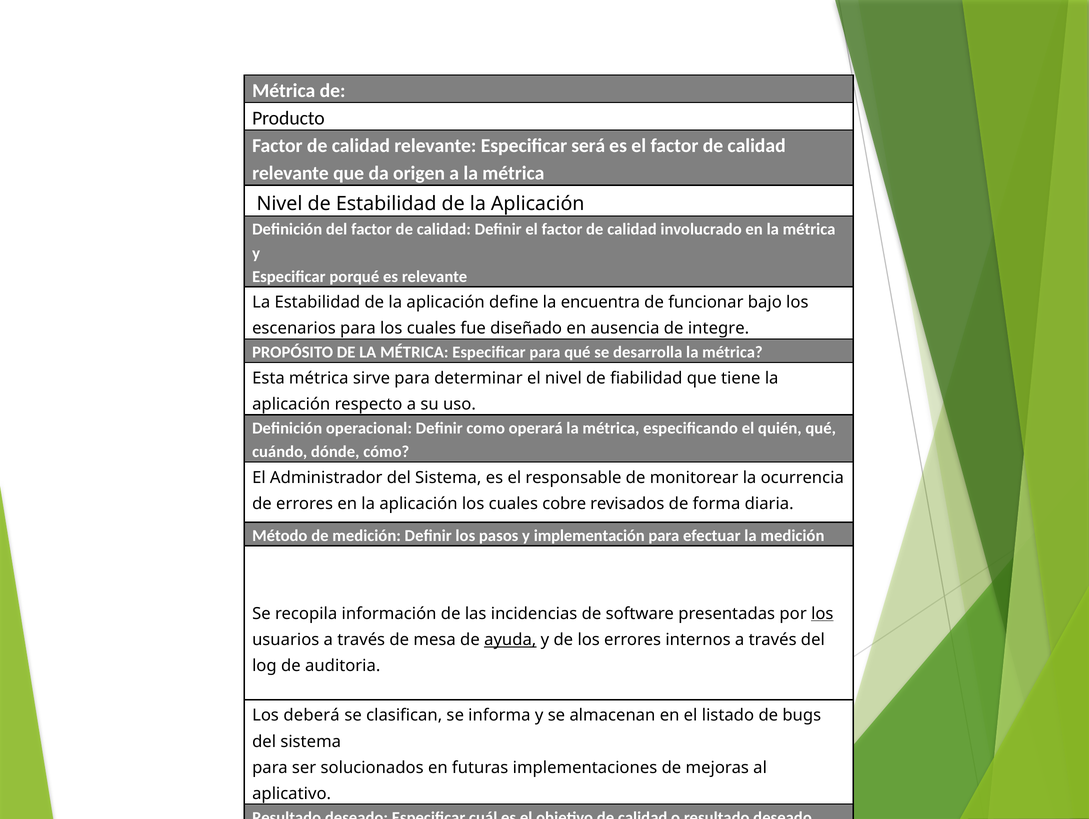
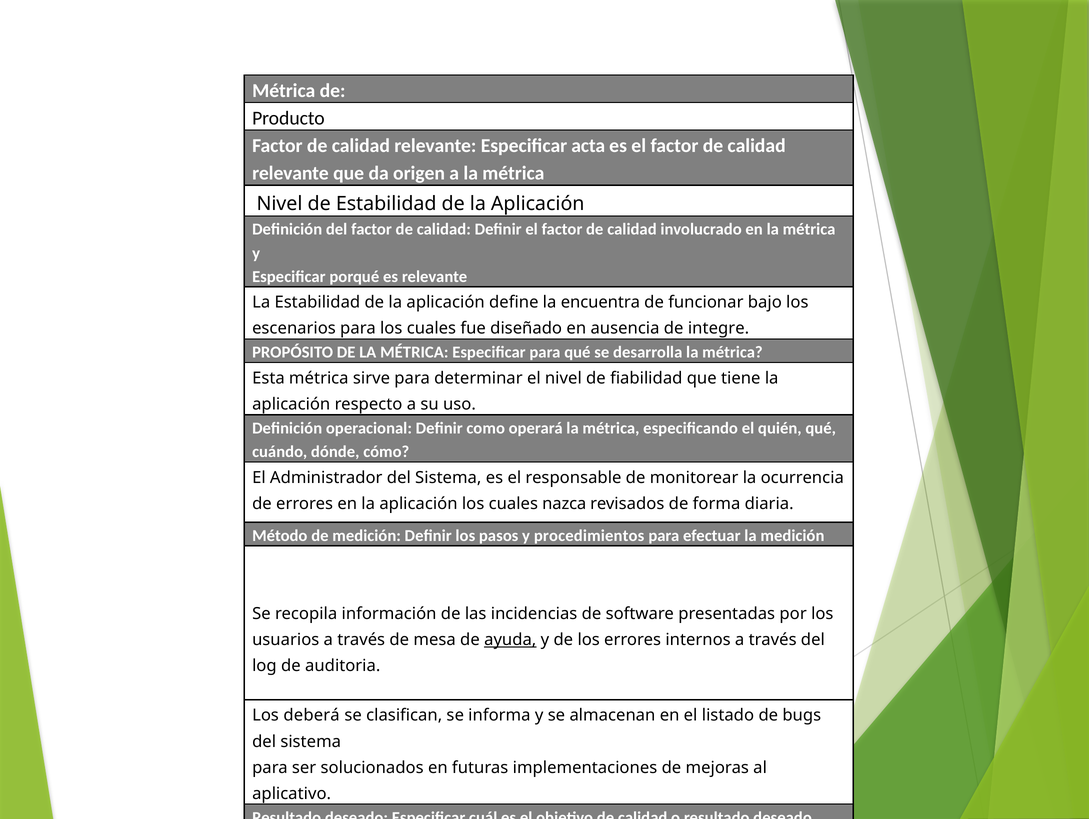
será: será -> acta (588, 146)
cobre: cobre -> nazca (564, 504)
implementación: implementación -> procedimientos (589, 536)
los underline: present -> none (822, 613)
